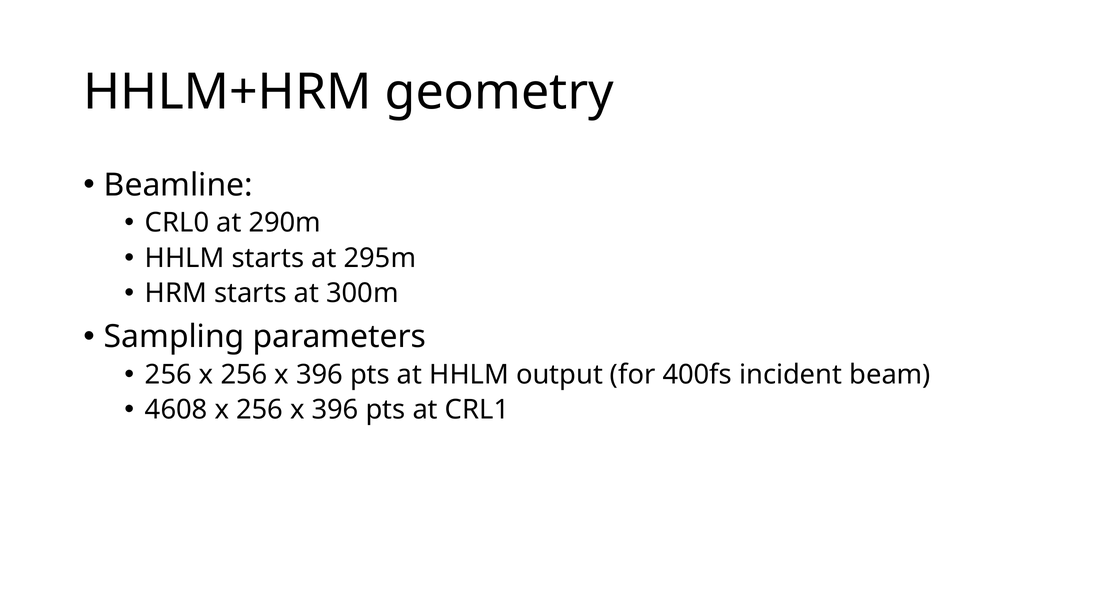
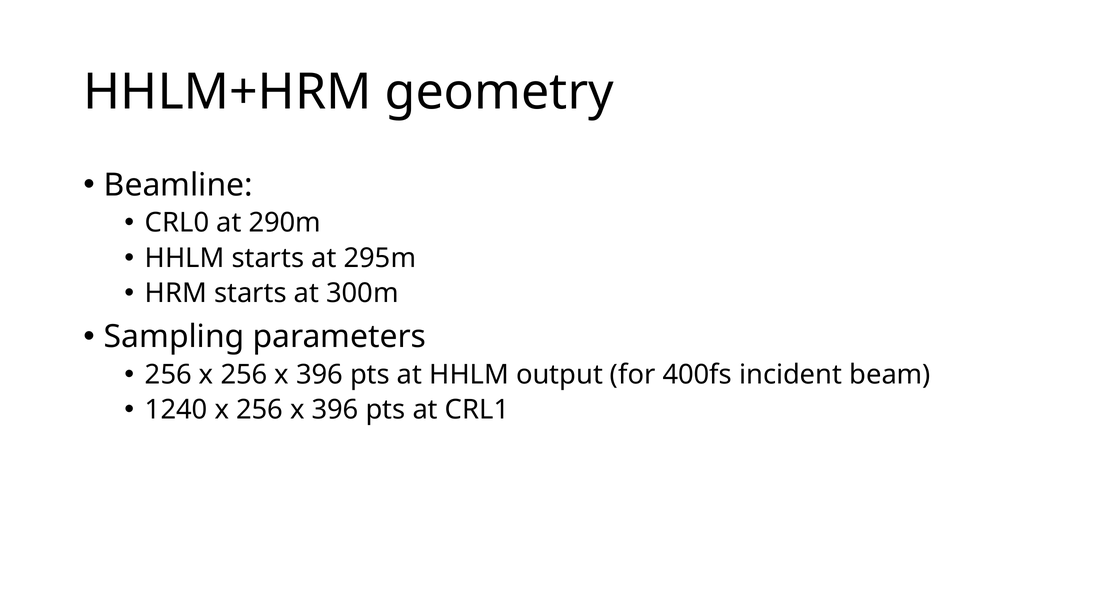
4608: 4608 -> 1240 (176, 409)
